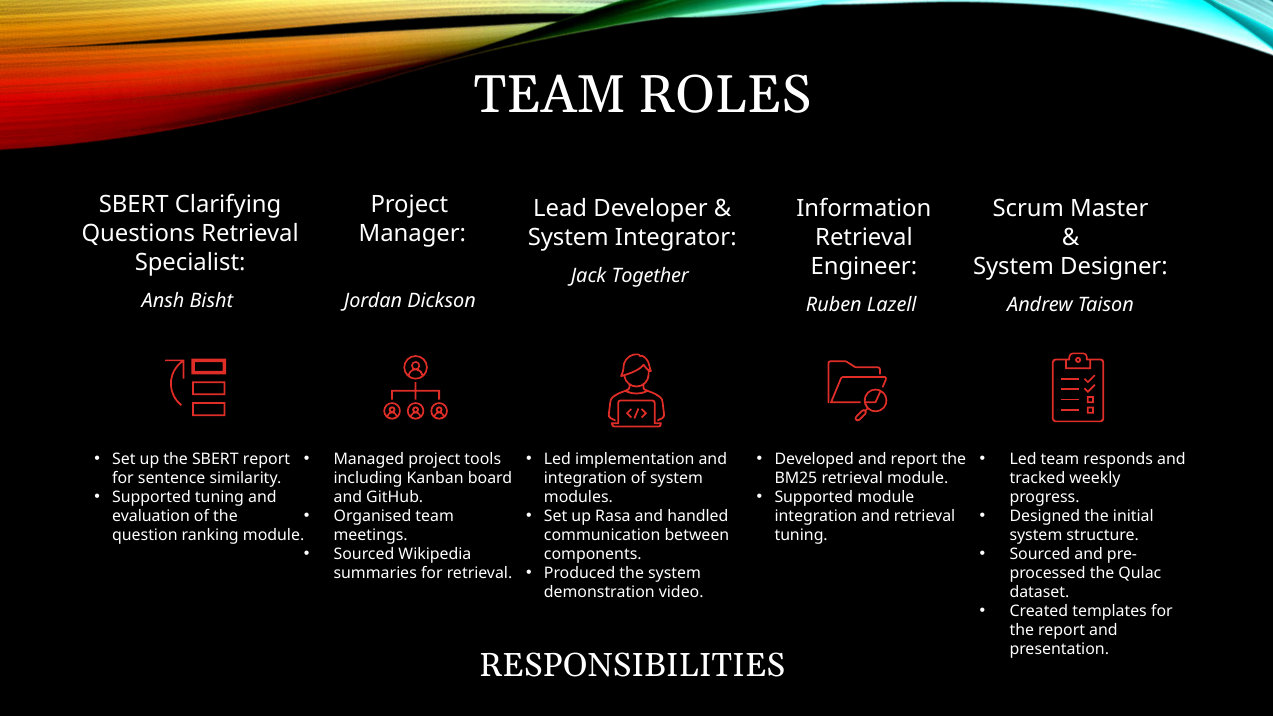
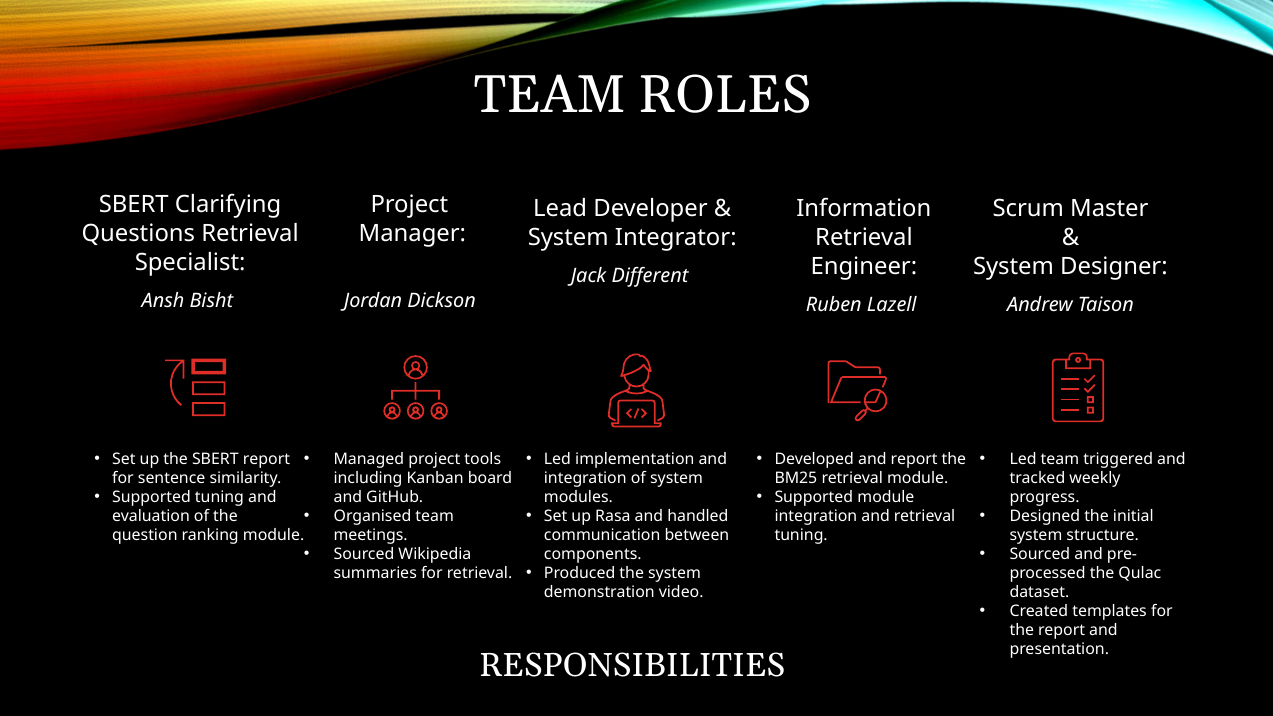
Together: Together -> Different (650, 276)
responds: responds -> triggered (1118, 459)
